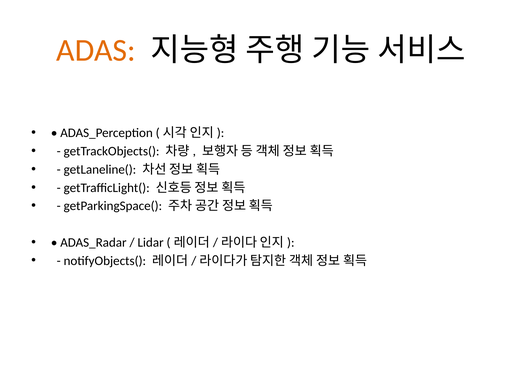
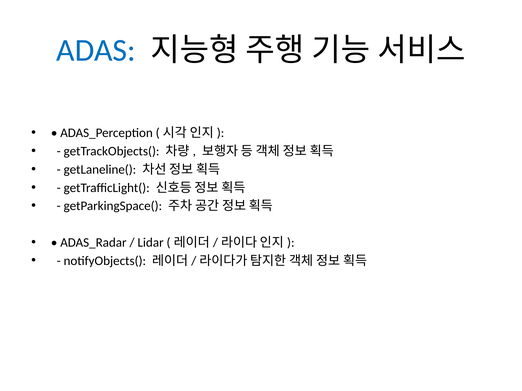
ADAS colour: orange -> blue (96, 51)
